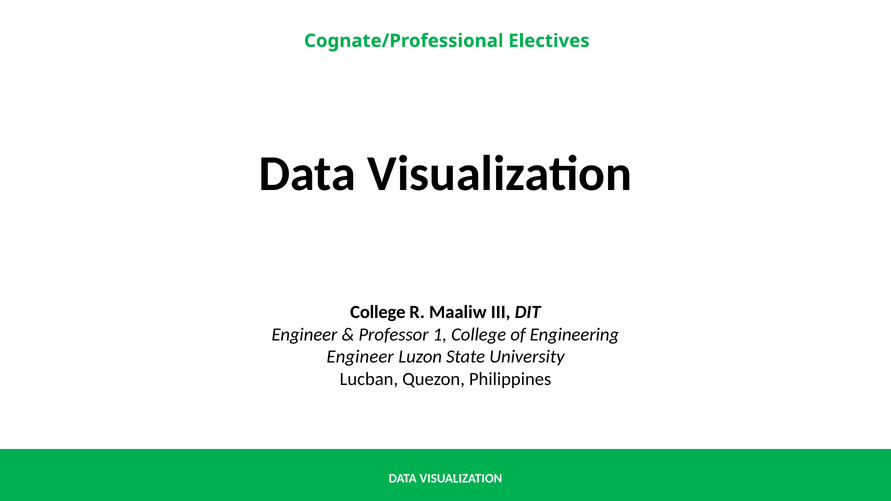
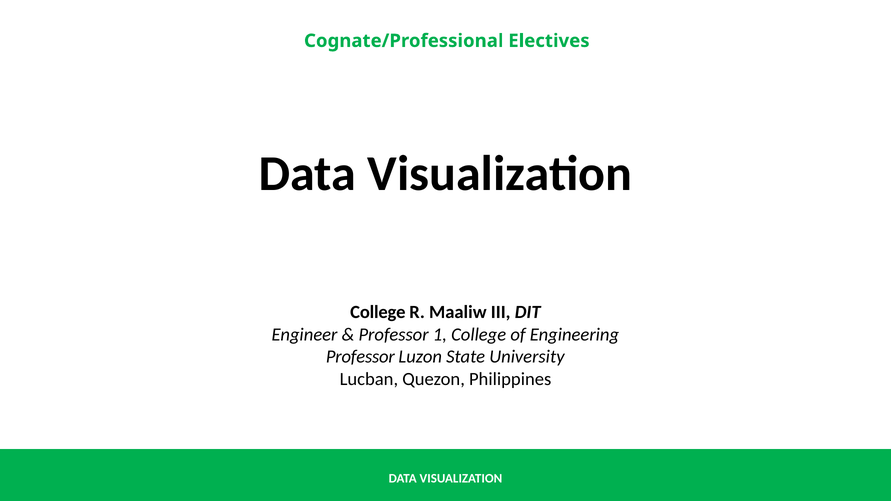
Engineer: Engineer -> Professor (360, 357)
